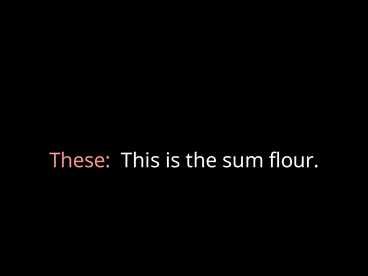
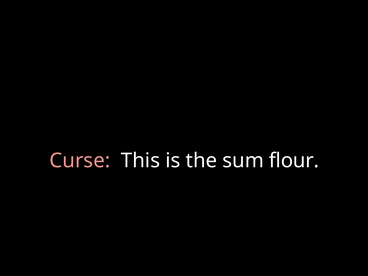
These: These -> Curse (80, 161)
